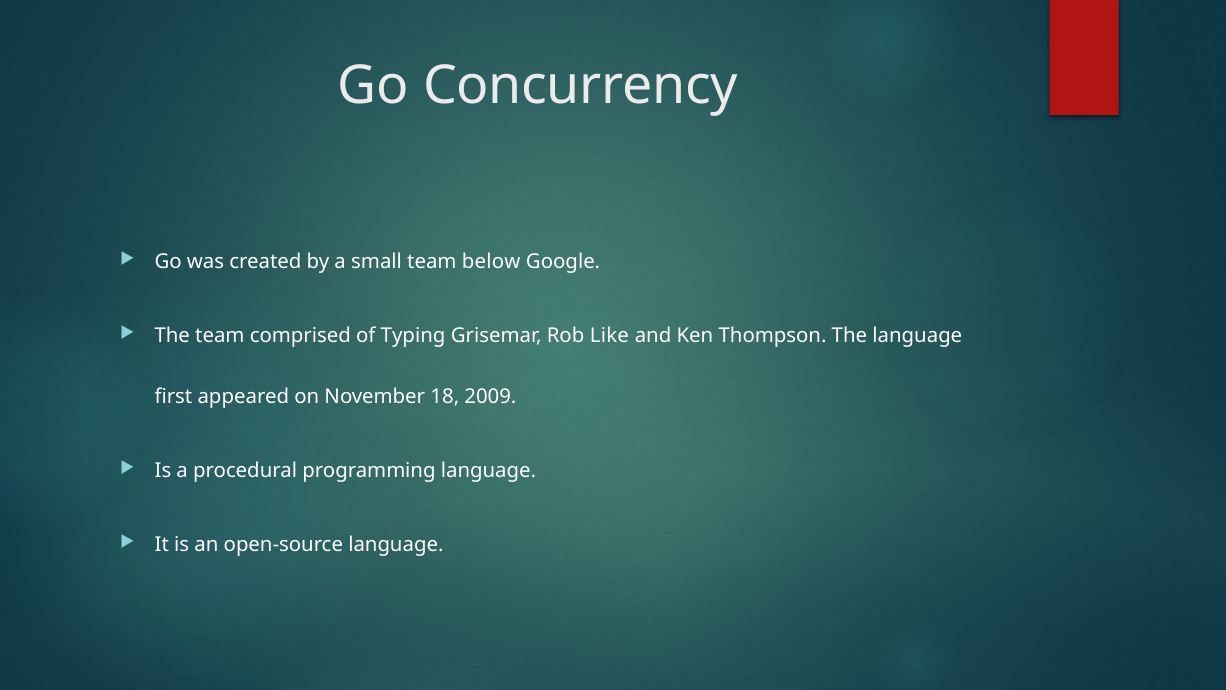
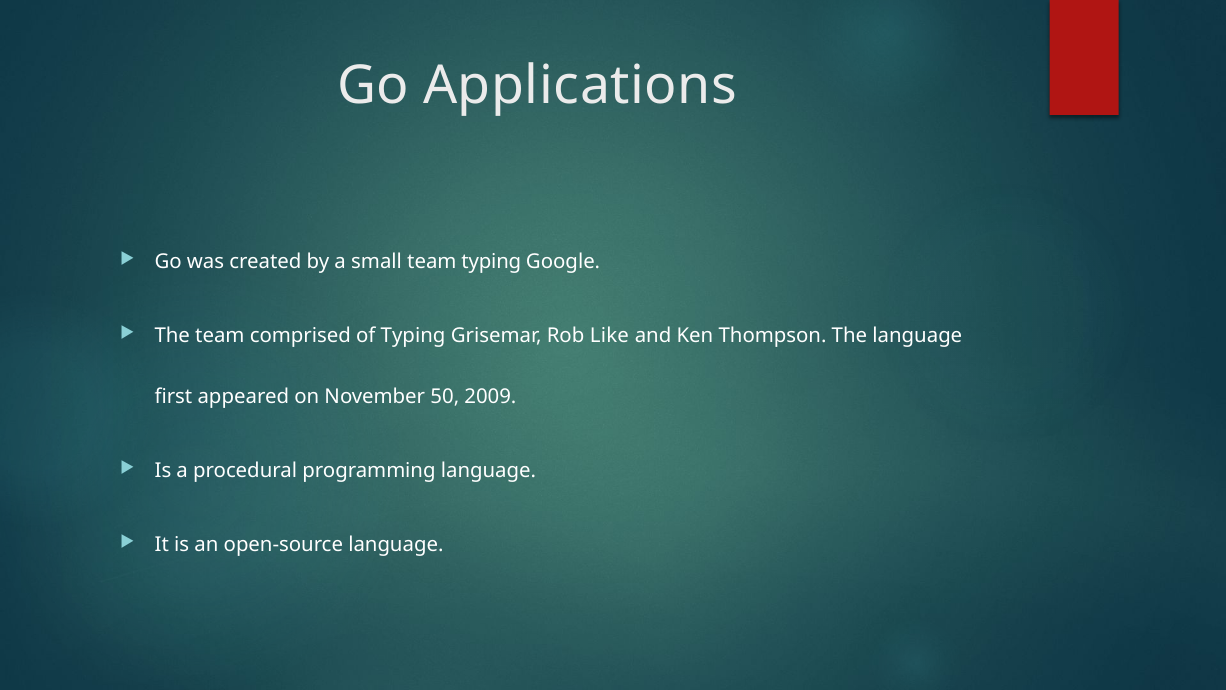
Concurrency: Concurrency -> Applications (580, 86)
team below: below -> typing (491, 261)
18: 18 -> 50 (445, 397)
